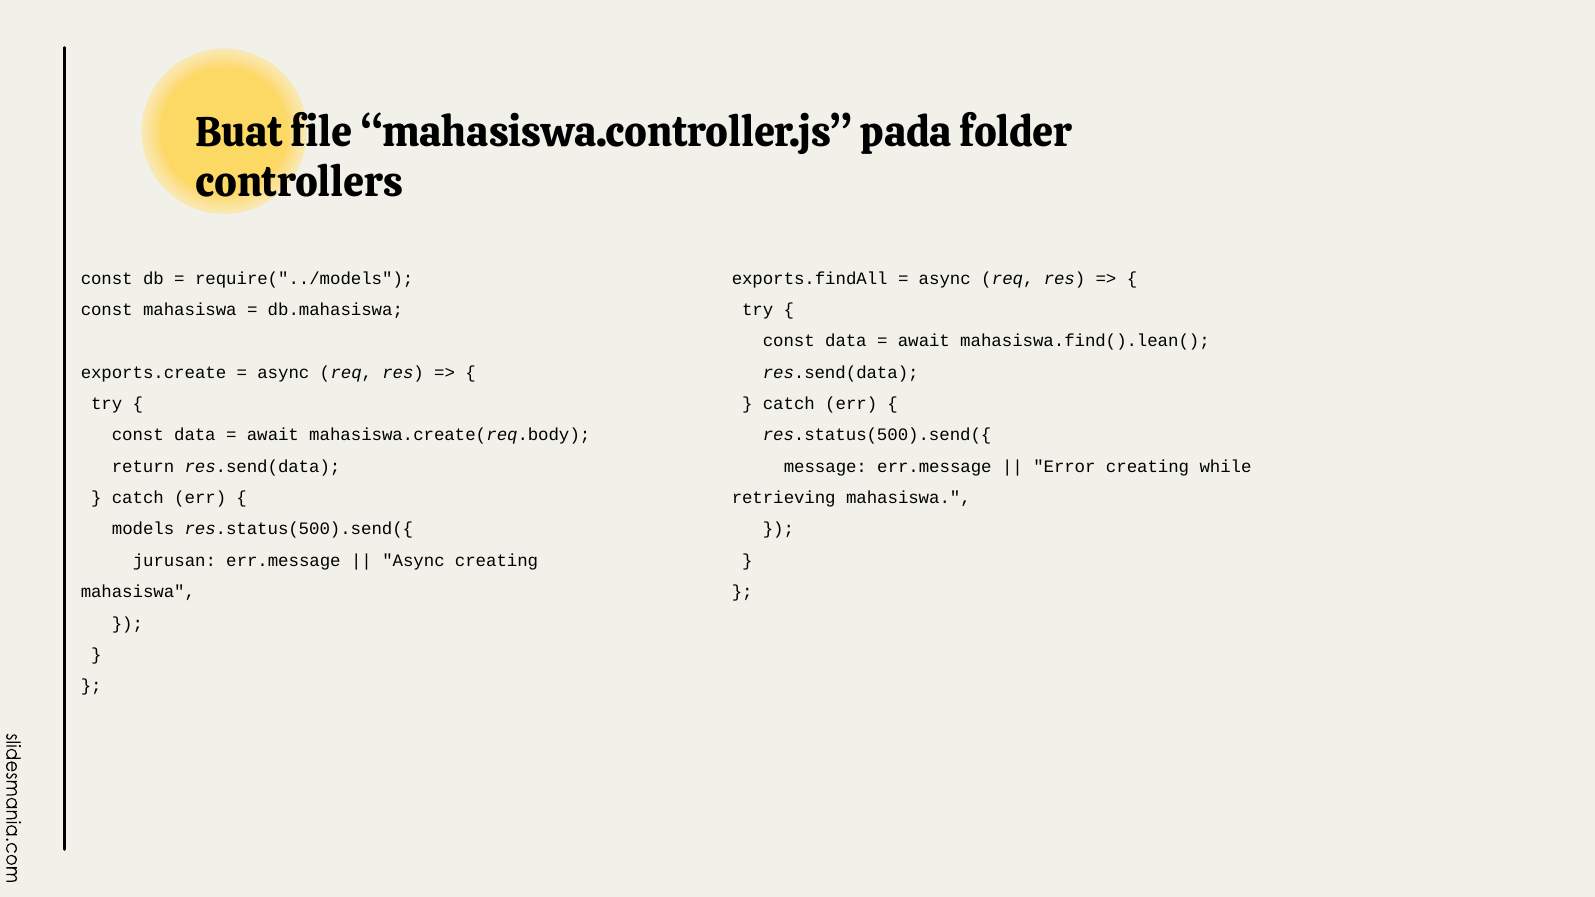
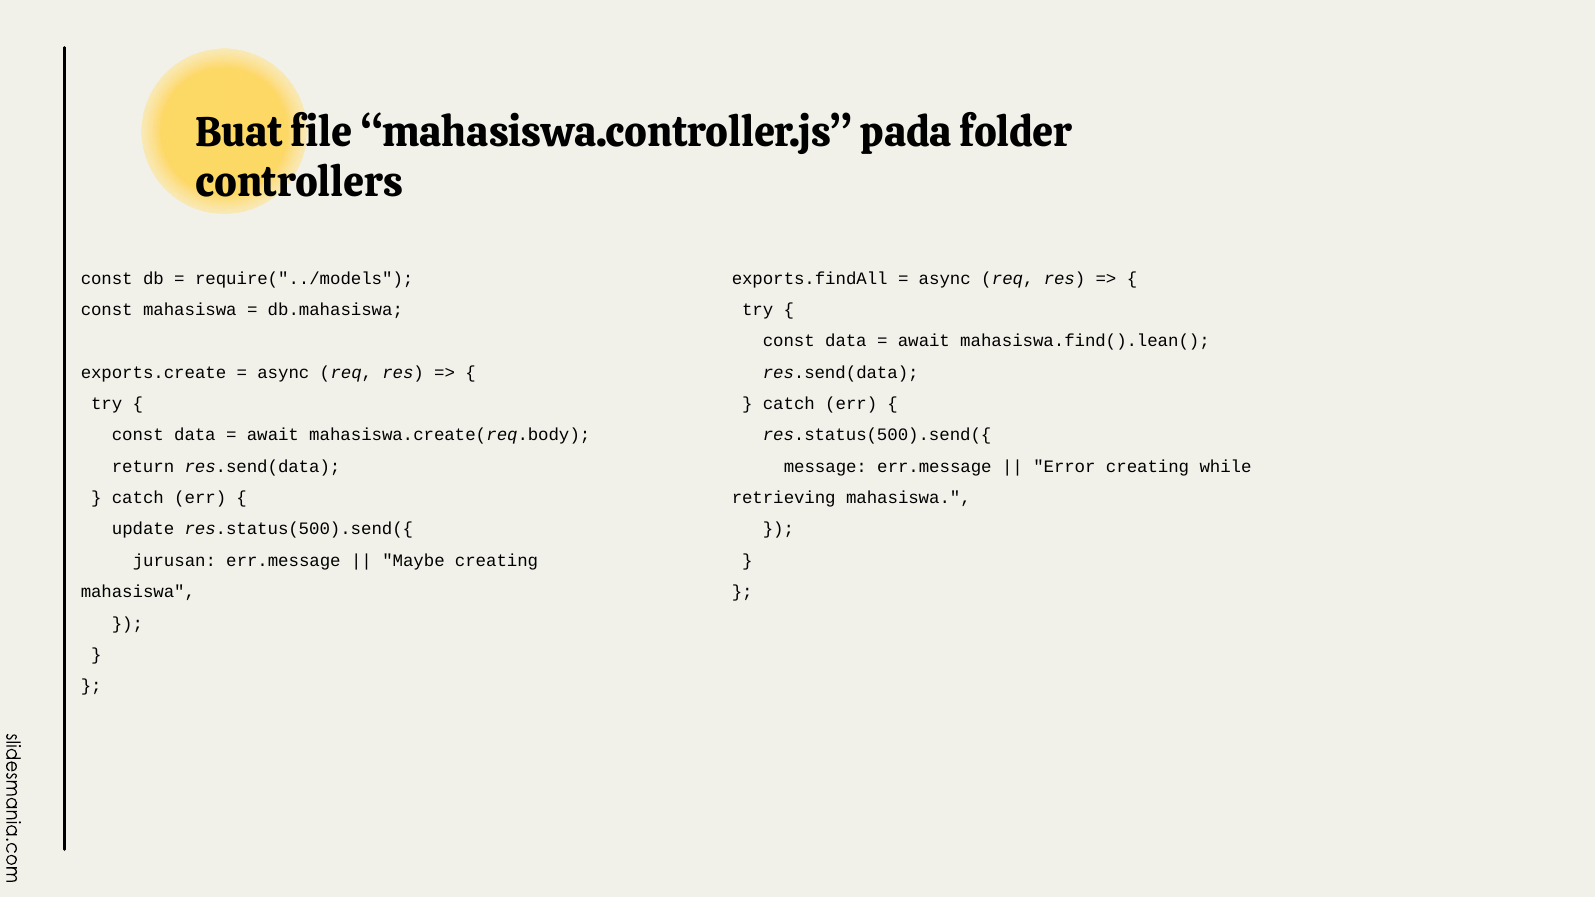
models: models -> update (143, 529)
Async: Async -> Maybe (413, 561)
